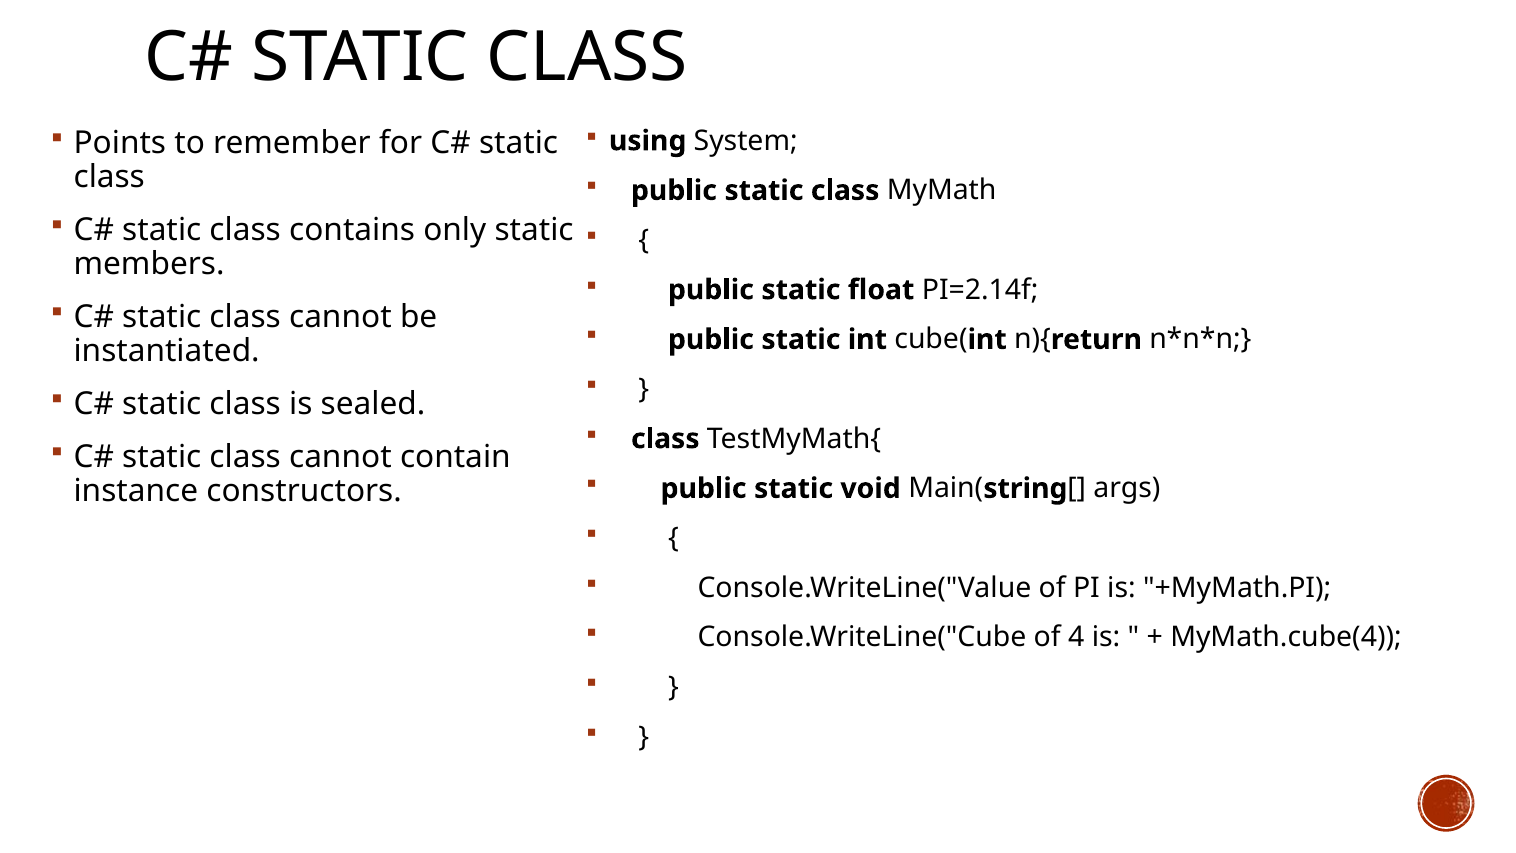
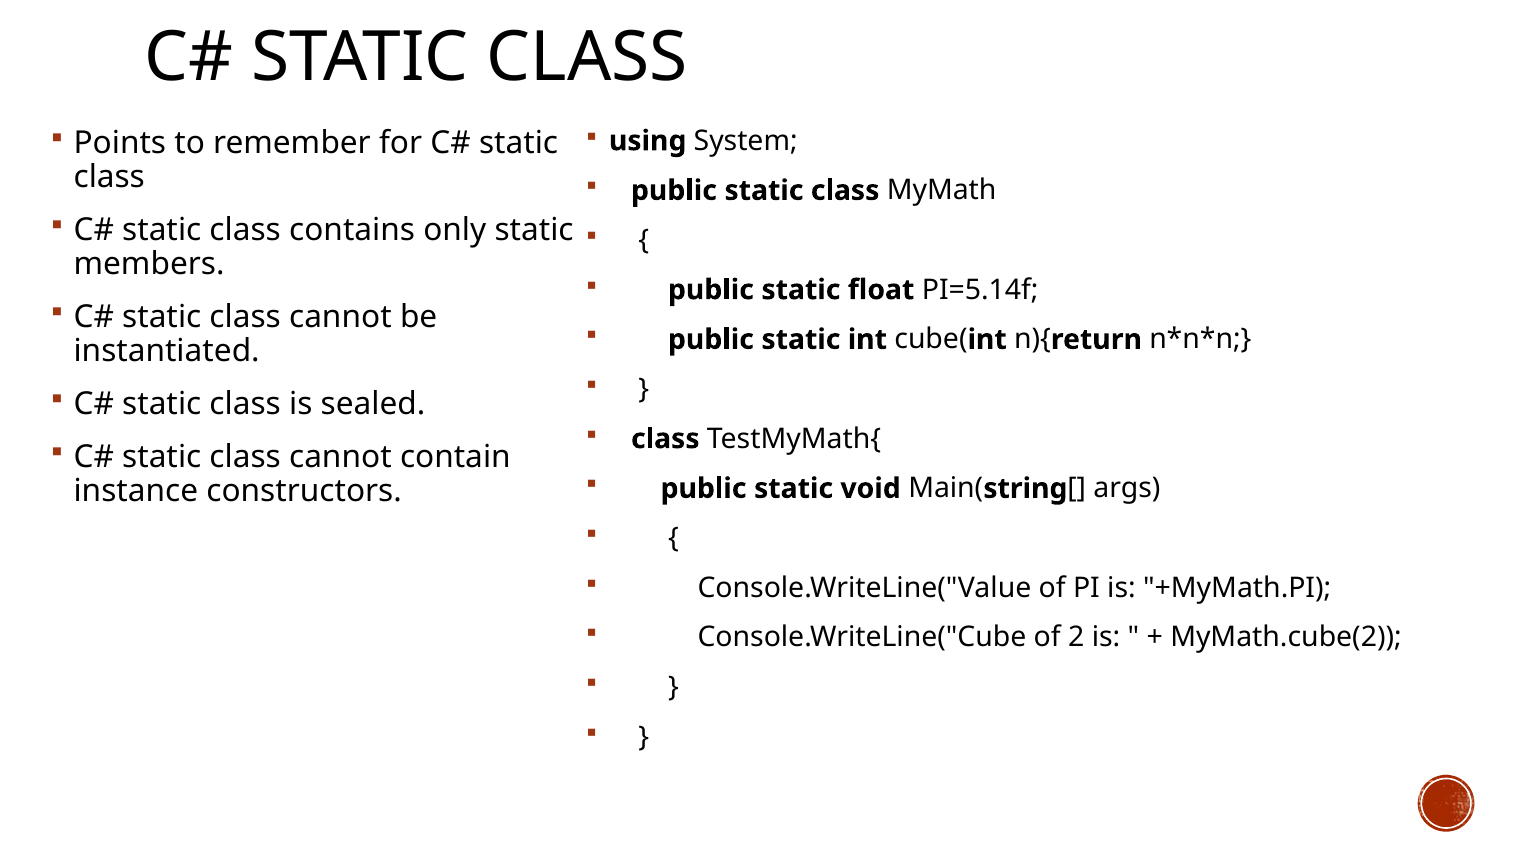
PI=2.14f: PI=2.14f -> PI=5.14f (980, 290)
4: 4 -> 2 (1076, 637)
MyMath.cube(4: MyMath.cube(4 -> MyMath.cube(2 (1286, 637)
